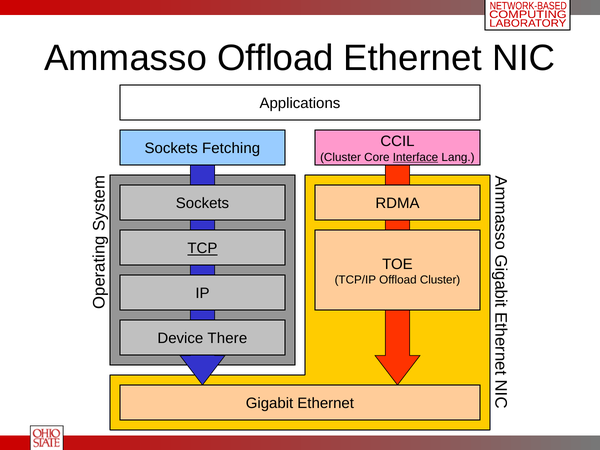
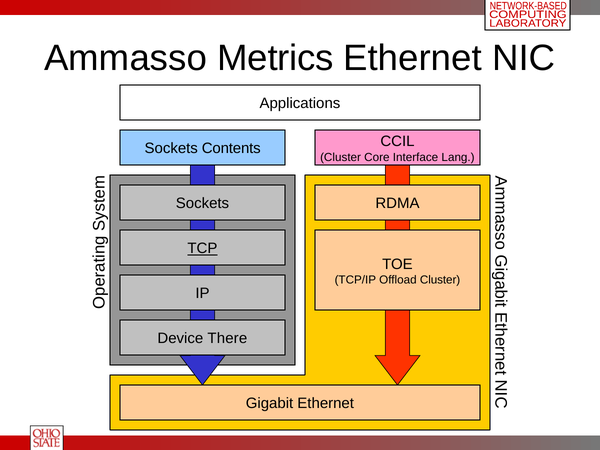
Ammasso Offload: Offload -> Metrics (275, 58)
Fetching: Fetching -> Contents (231, 149)
Interface underline: present -> none (416, 157)
